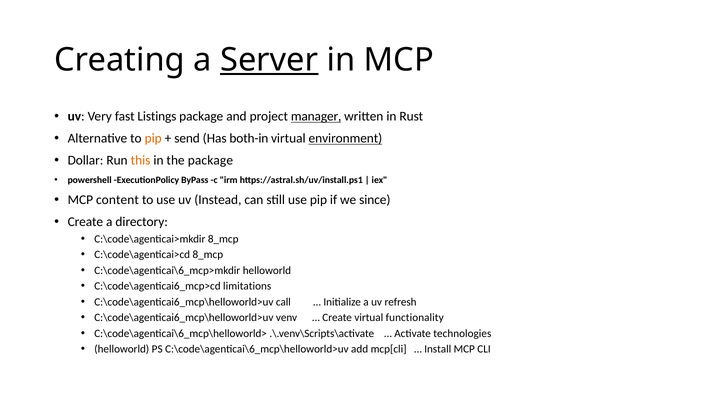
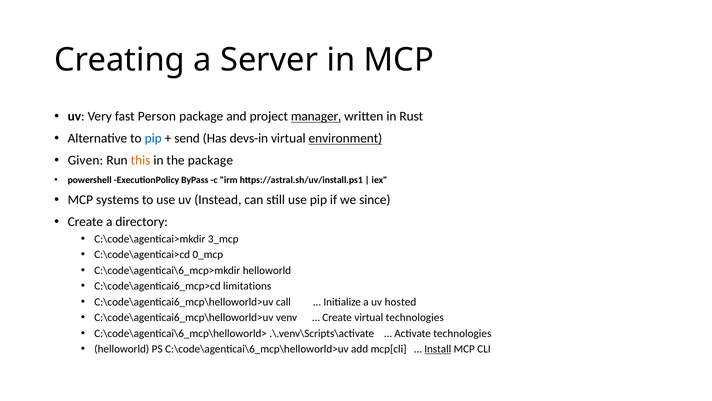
Server underline: present -> none (269, 60)
Listings: Listings -> Person (157, 116)
pip colour: orange -> blue (153, 138)
both-in: both-in -> devs-in (249, 138)
Dollar: Dollar -> Given (85, 160)
content: content -> systems (118, 200)
C:\code\agenticai>mkdir 8_mcp: 8_mcp -> 3_mcp (223, 239)
C:\code\agenticai>cd 8_mcp: 8_mcp -> 0_mcp (208, 254)
refresh: refresh -> hosted (400, 301)
virtual functionality: functionality -> technologies (415, 317)
Install underline: none -> present (438, 349)
